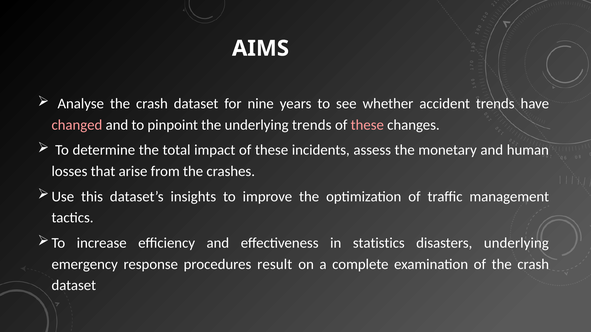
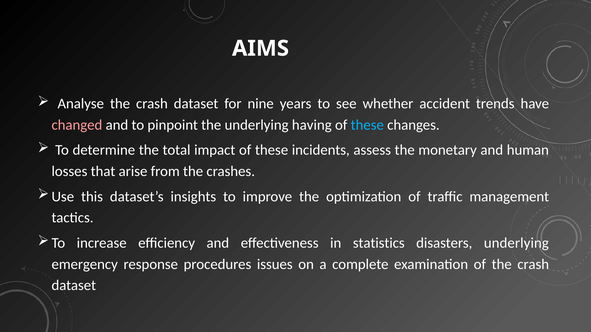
underlying trends: trends -> having (312, 125)
these colour: pink -> light blue (367, 125)
result: result -> issues (275, 265)
